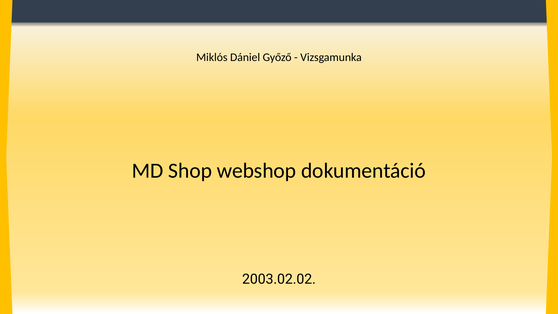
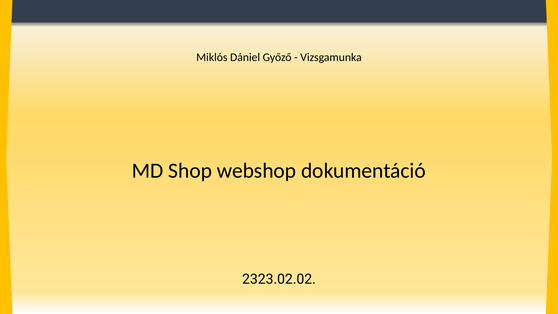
2003.02.02: 2003.02.02 -> 2323.02.02 (279, 279)
